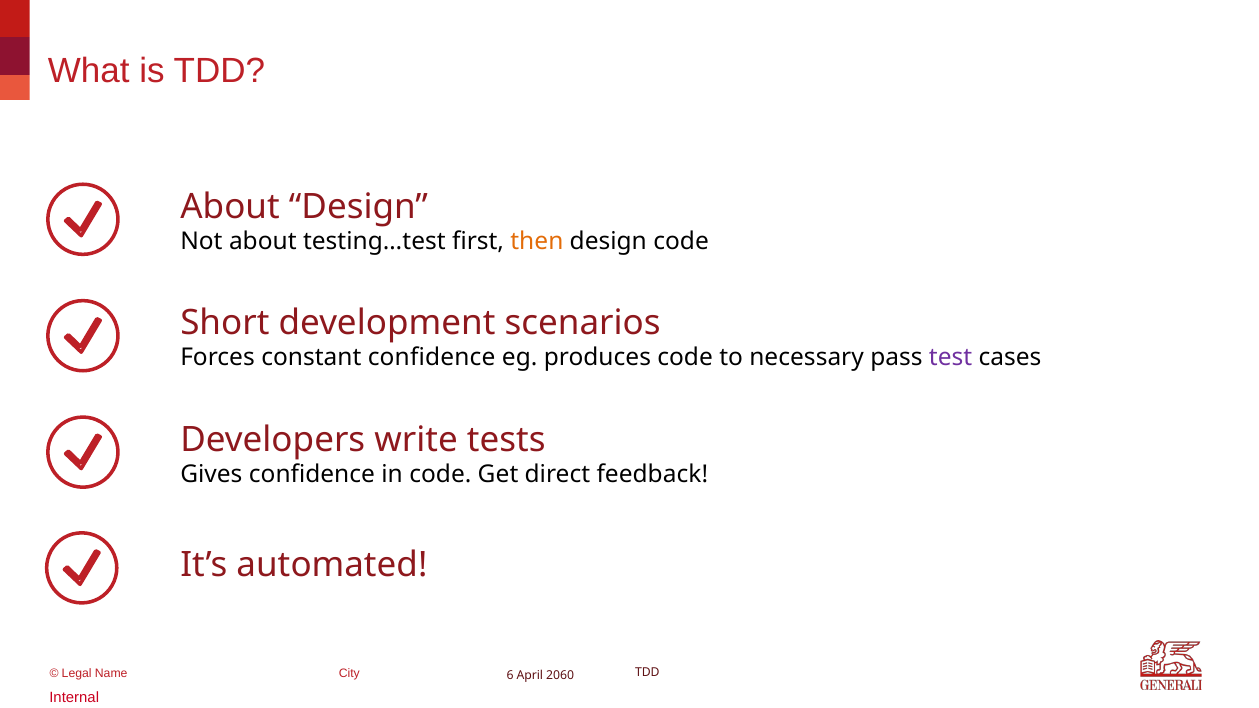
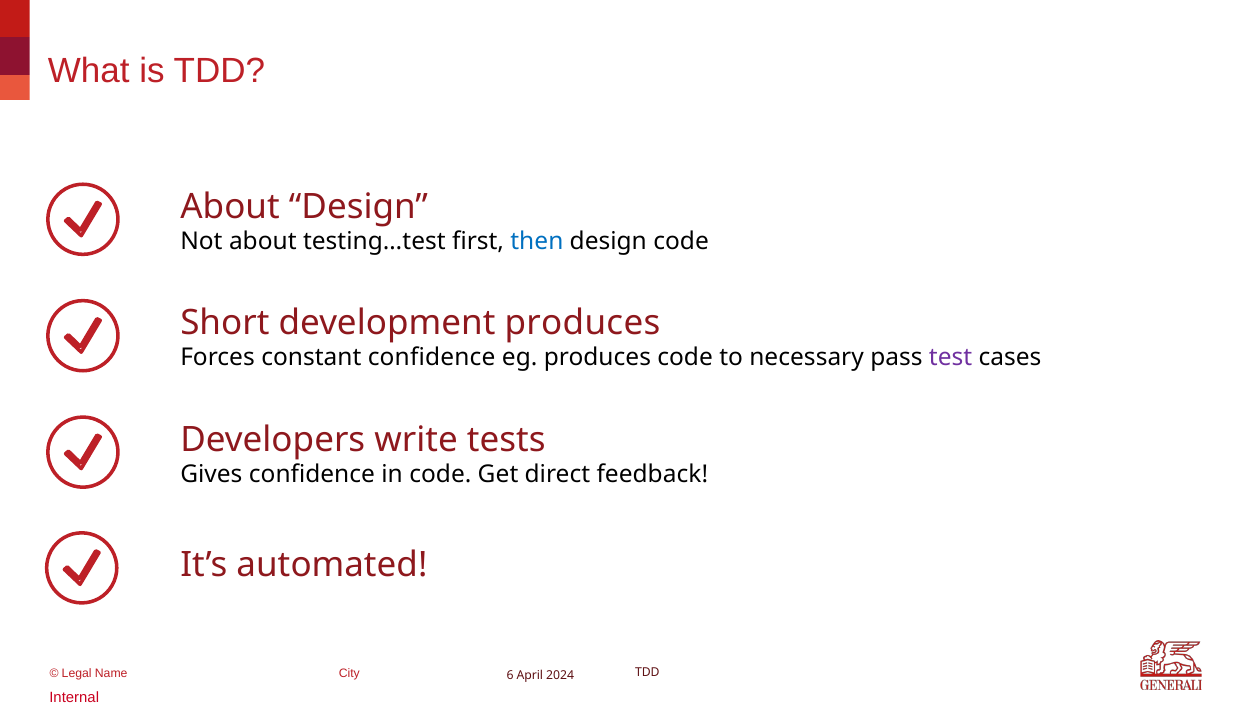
then colour: orange -> blue (537, 242)
development scenarios: scenarios -> produces (583, 323)
2060: 2060 -> 2024 (560, 675)
